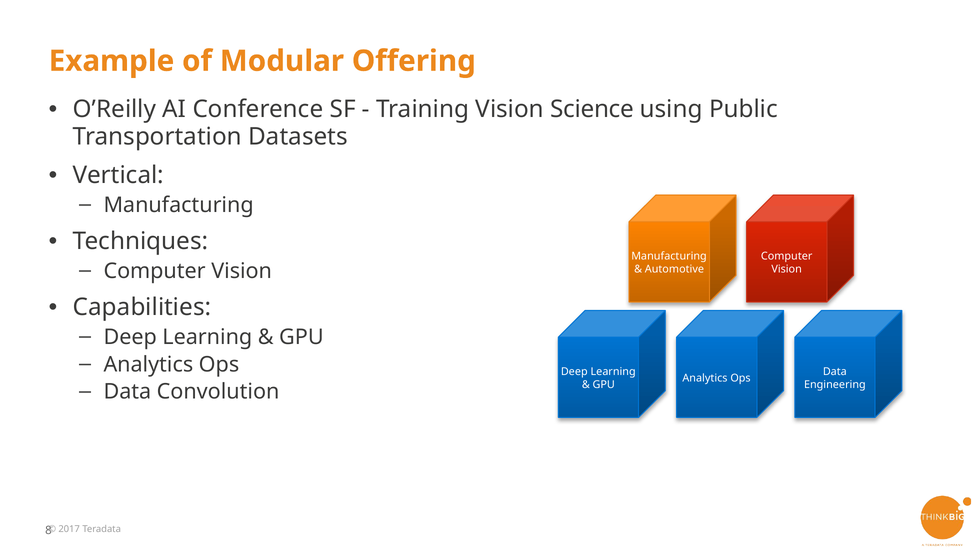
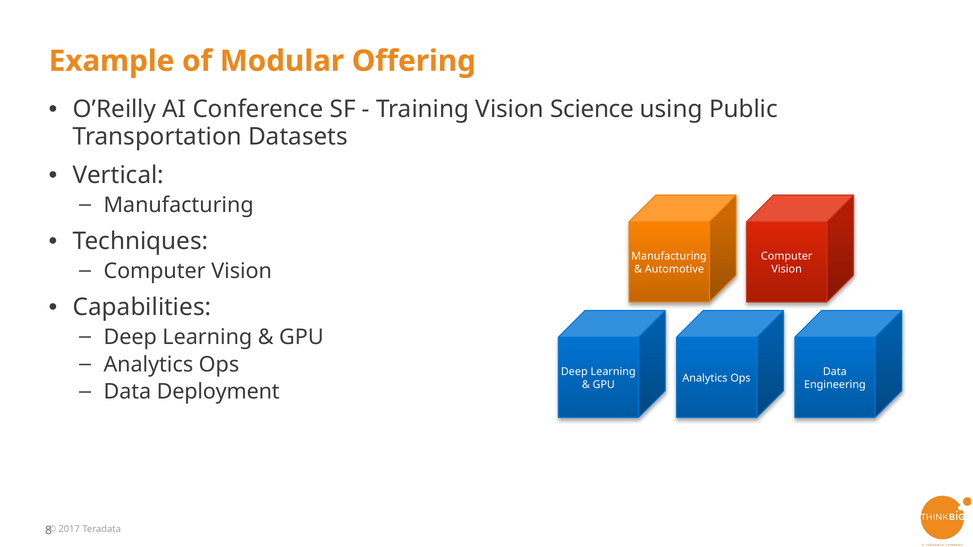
Convolution: Convolution -> Deployment (218, 392)
